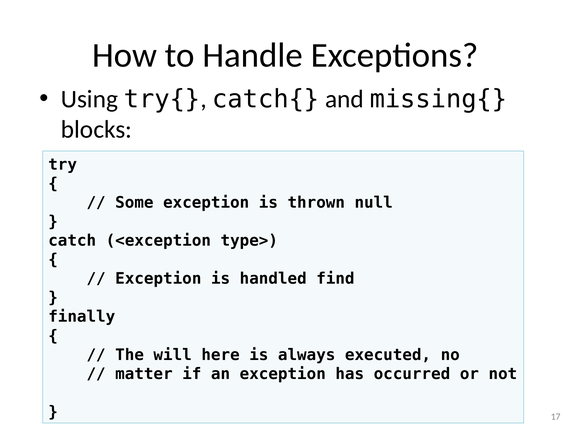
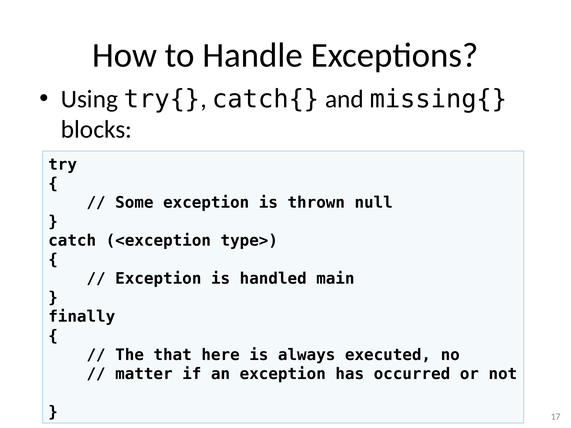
find: find -> main (335, 279)
will: will -> that (173, 355)
